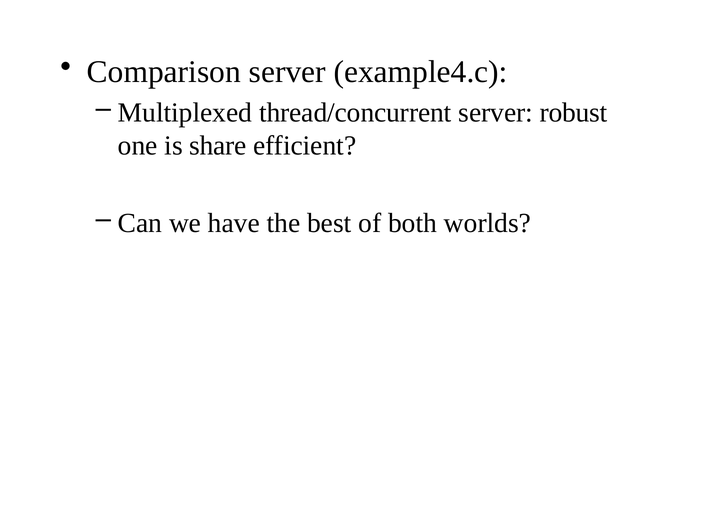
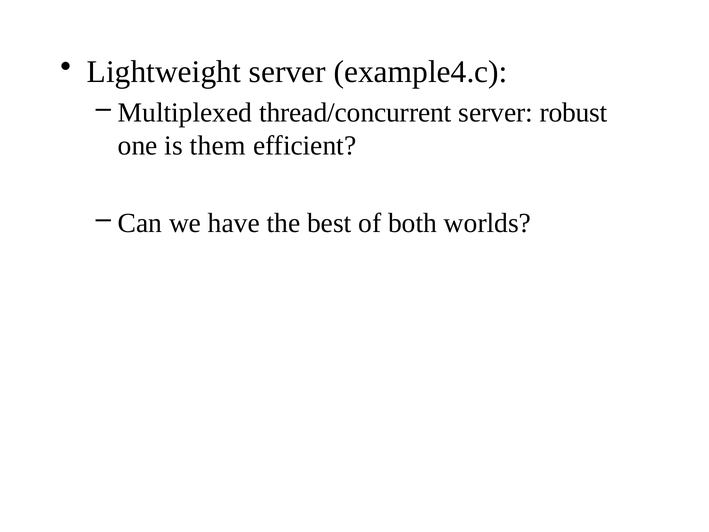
Comparison: Comparison -> Lightweight (164, 72)
share: share -> them (218, 146)
